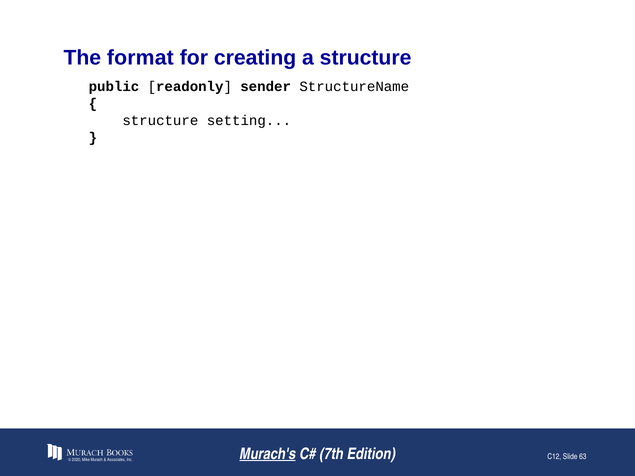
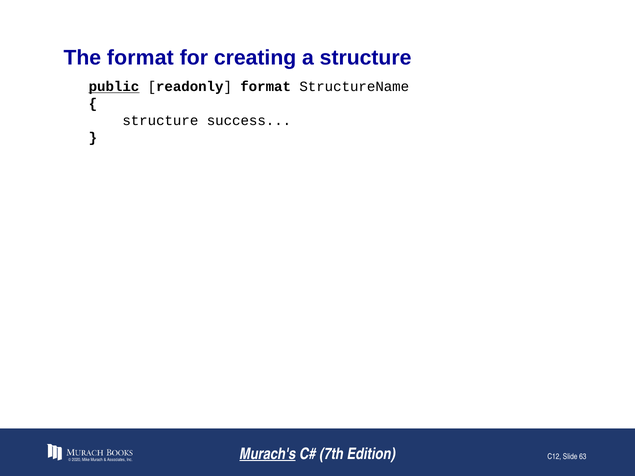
public underline: none -> present (114, 87)
readonly sender: sender -> format (266, 87)
setting: setting -> success (249, 121)
